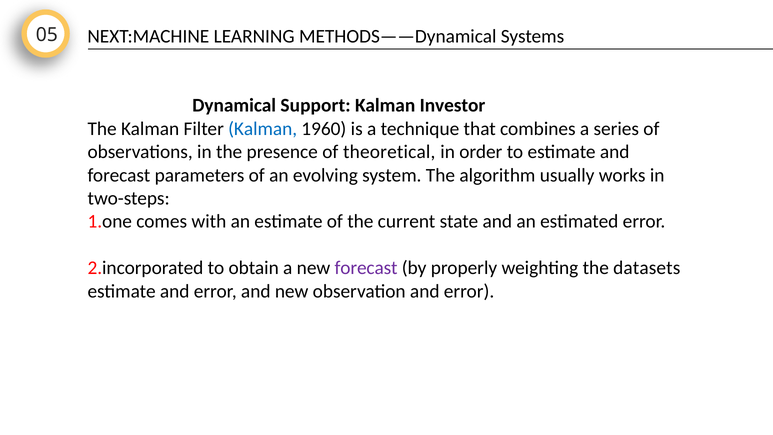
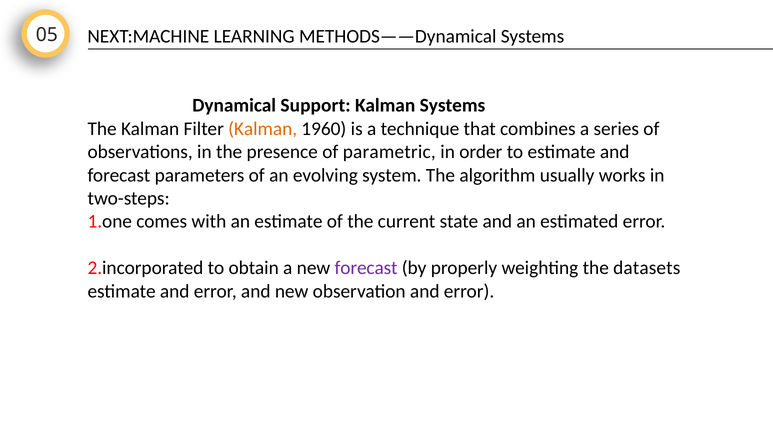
Kalman Investor: Investor -> Systems (452, 105)
Kalman colour: blue -> orange (263, 129)
theoretical: theoretical -> parametric (389, 152)
